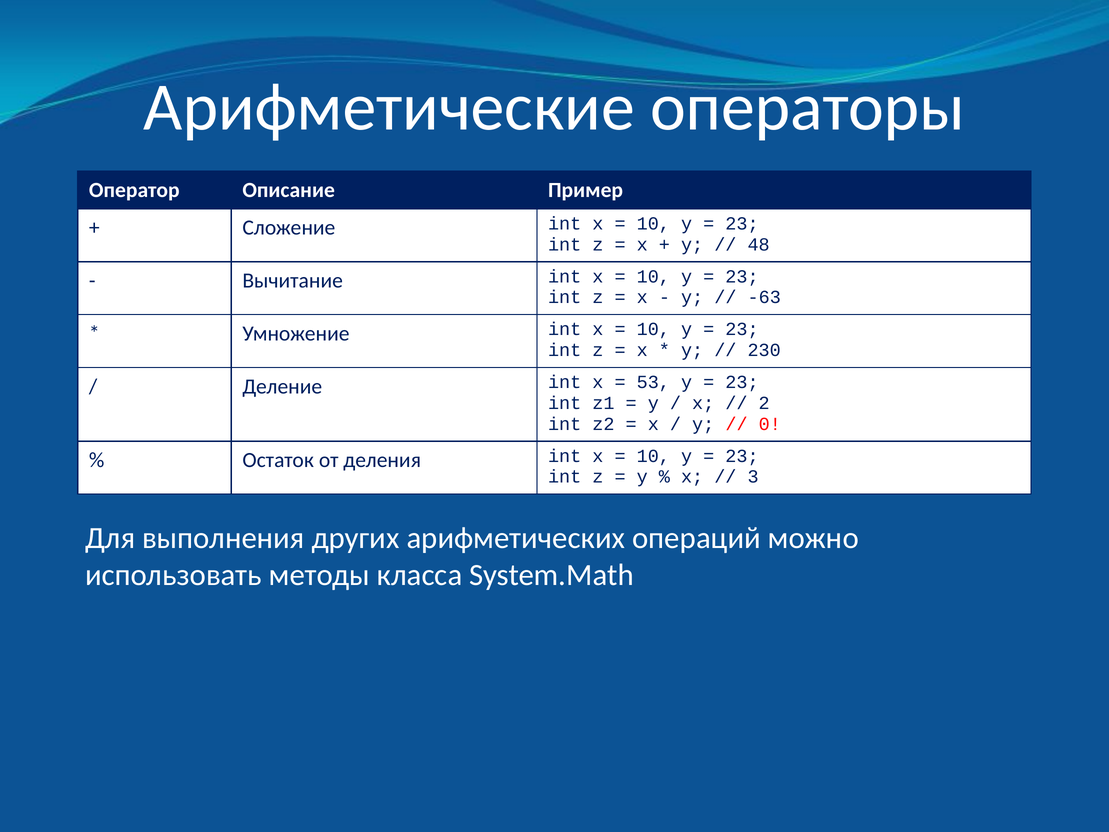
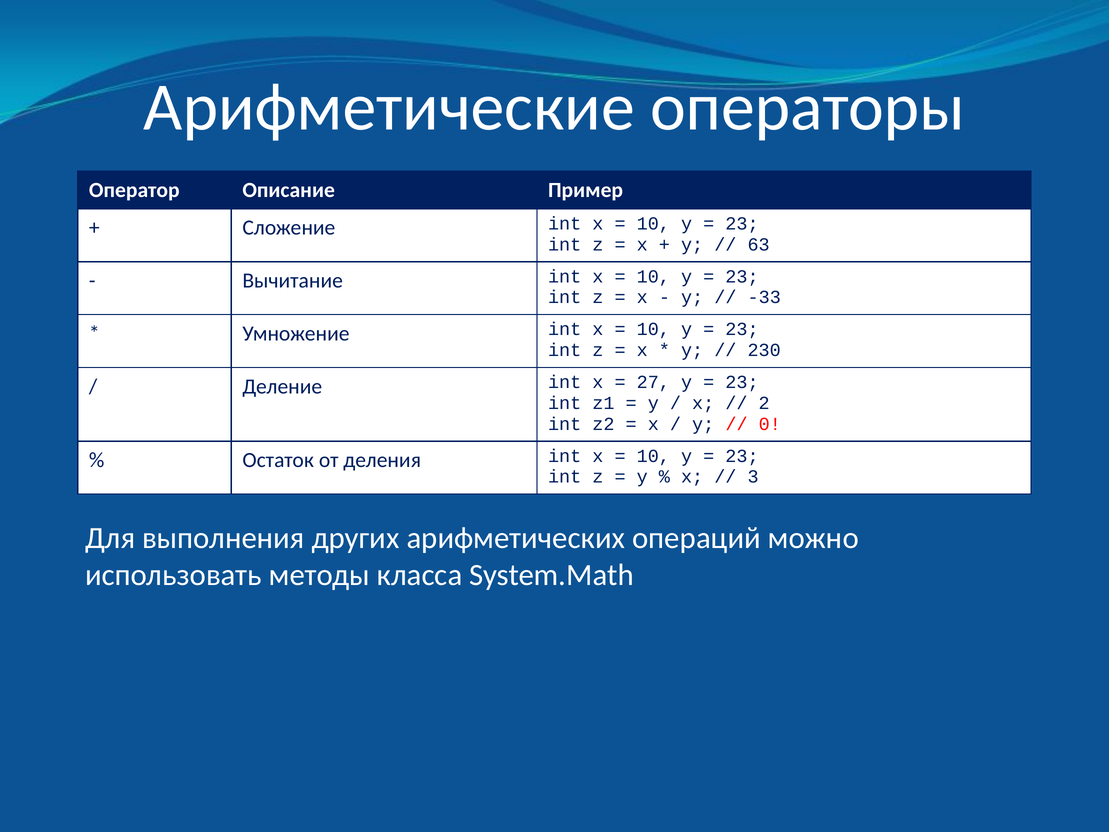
48: 48 -> 63 (759, 244)
-63: -63 -> -33 (764, 297)
53: 53 -> 27 (653, 382)
